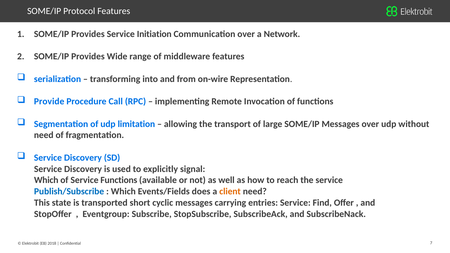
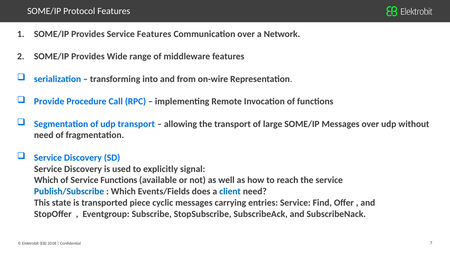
Service Initiation: Initiation -> Features (154, 34)
udp limitation: limitation -> transport (136, 124)
client colour: orange -> blue (230, 192)
short: short -> piece (140, 203)
